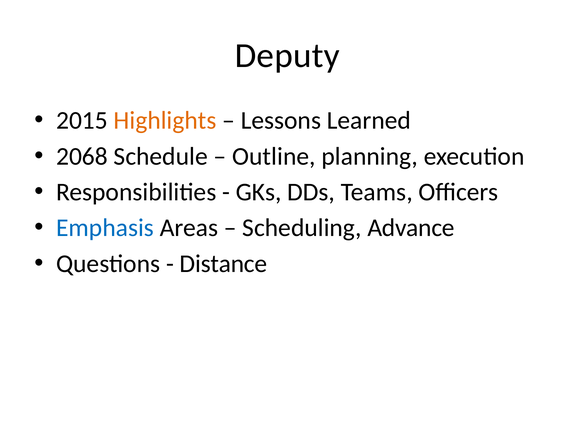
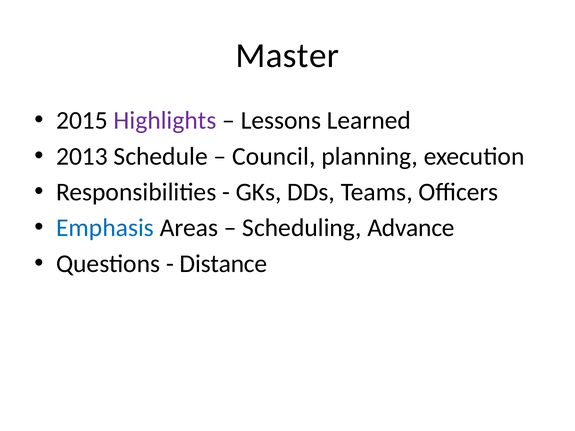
Deputy: Deputy -> Master (287, 56)
Highlights colour: orange -> purple (165, 121)
2068: 2068 -> 2013 (82, 156)
Outline: Outline -> Council (274, 156)
